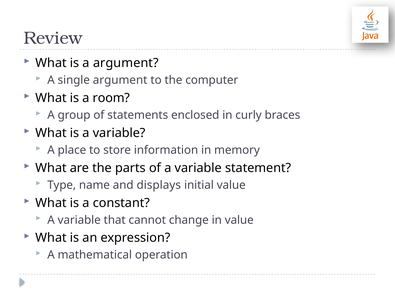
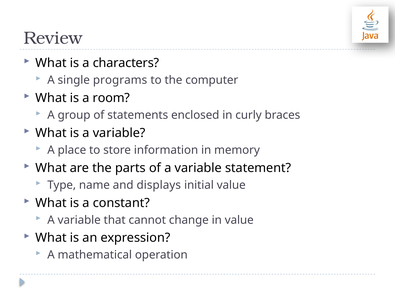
a argument: argument -> characters (126, 63)
single argument: argument -> programs (120, 80)
